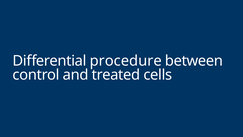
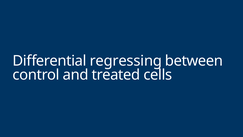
procedure: procedure -> regressing (126, 61)
